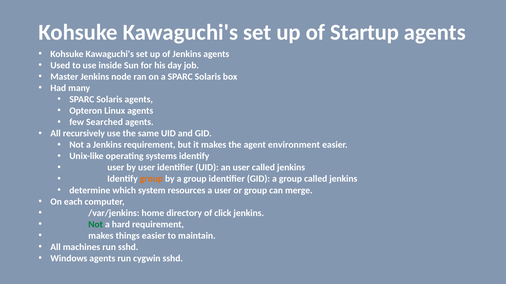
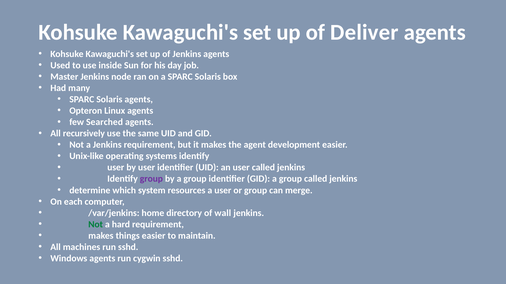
Startup: Startup -> Deliver (364, 33)
environment: environment -> development (294, 145)
group colour: orange -> purple (151, 179)
click: click -> wall (223, 213)
